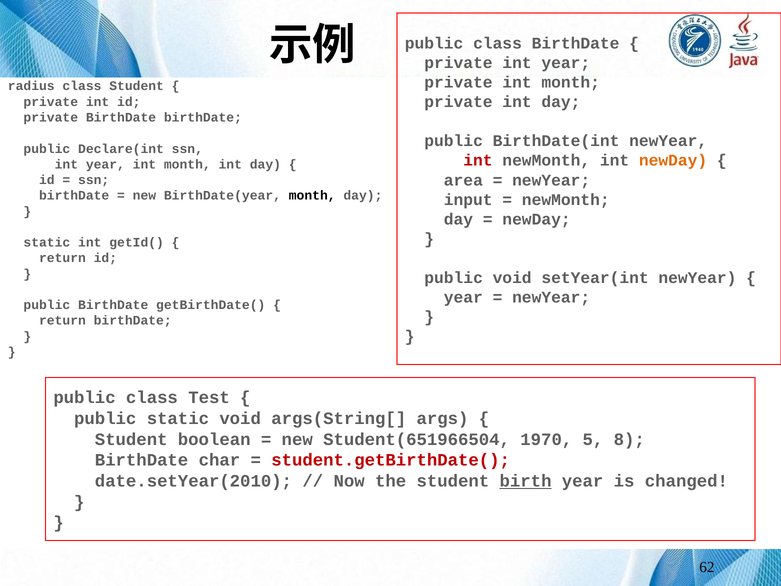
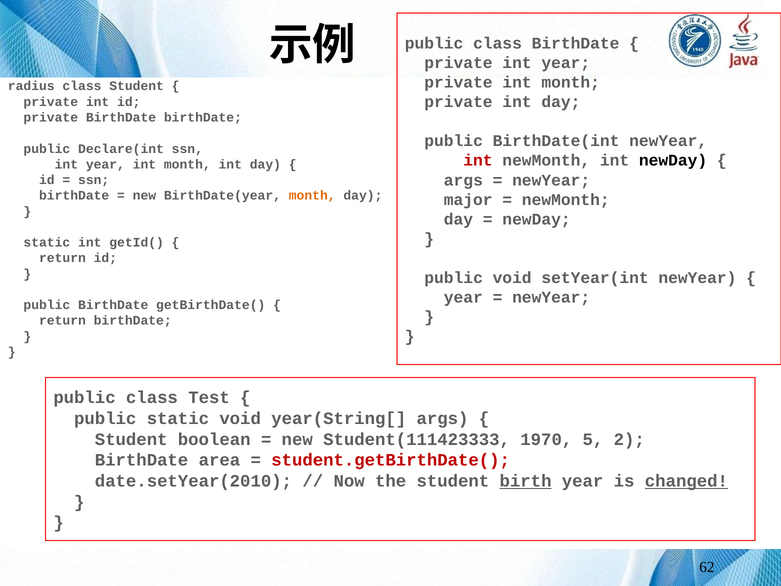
newDay colour: orange -> black (673, 161)
area: area -> args (463, 180)
month colour: black -> orange (312, 196)
input: input -> major (468, 200)
args(String[: args(String[ -> year(String[ (339, 418)
Student(651966504: Student(651966504 -> Student(111423333 (417, 439)
8: 8 -> 2 (629, 439)
char: char -> area (219, 460)
changed underline: none -> present (686, 481)
